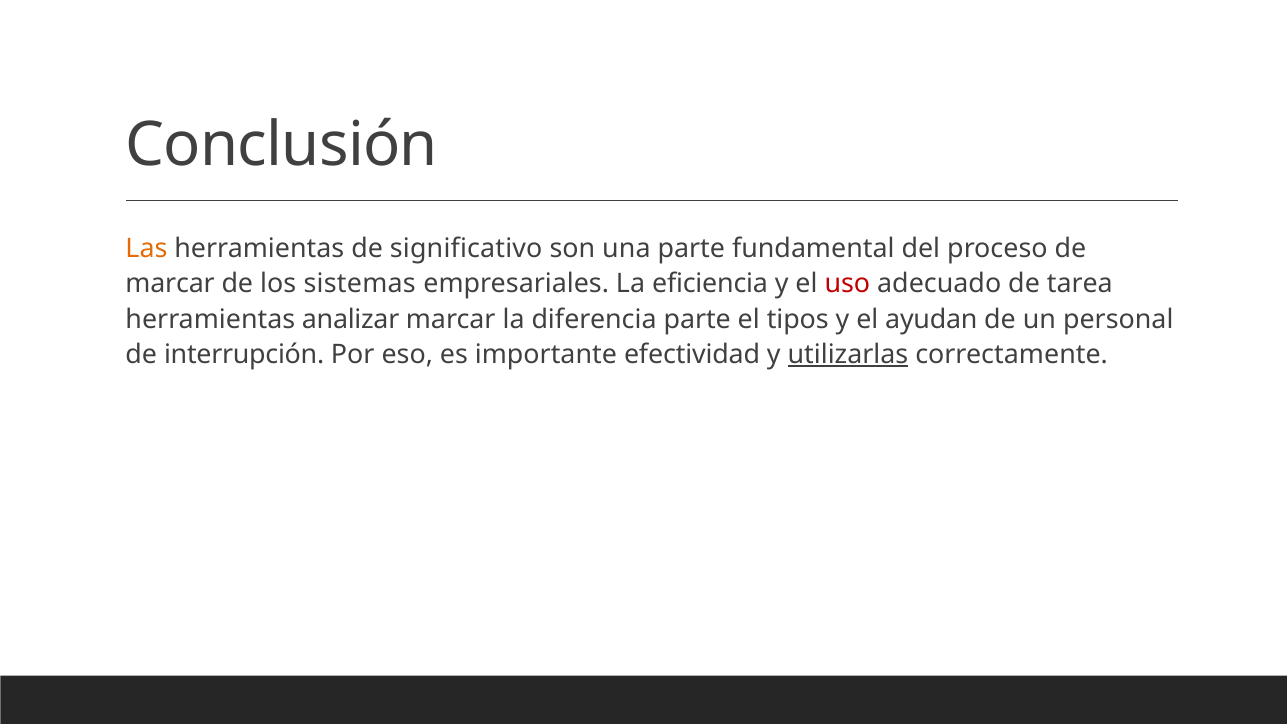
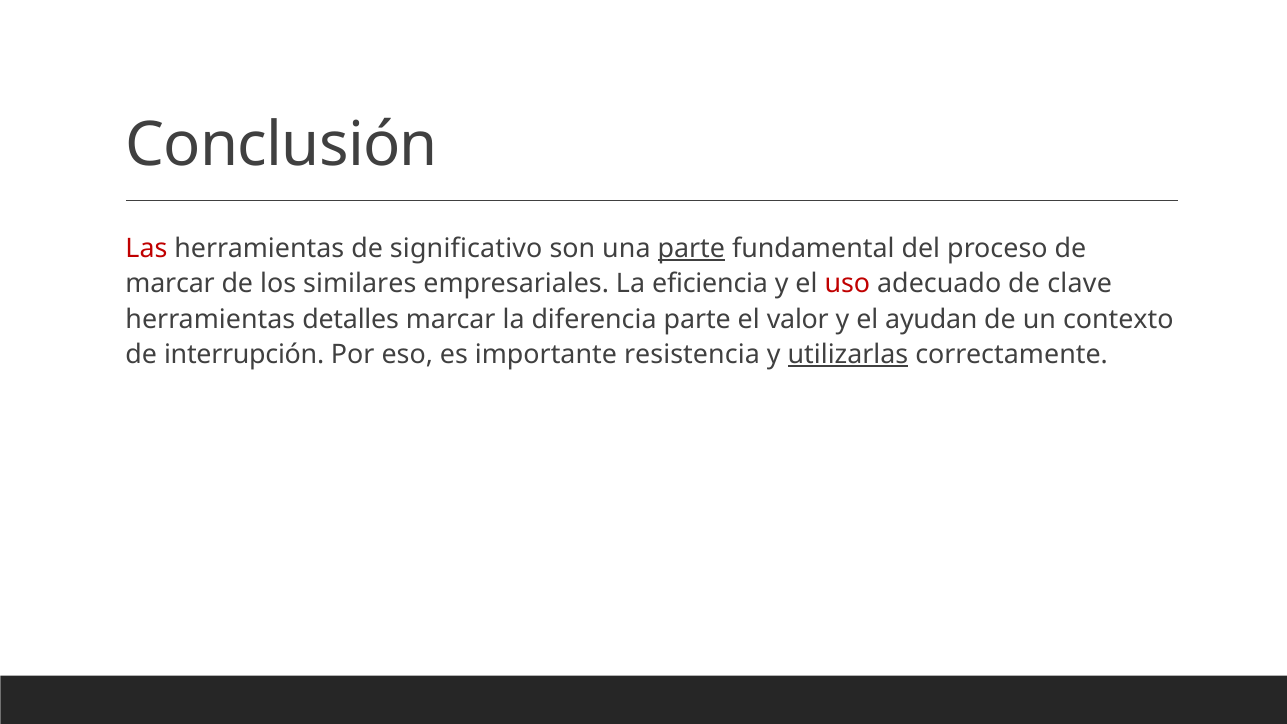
Las colour: orange -> red (146, 249)
parte underline: none -> present (691, 249)
sistemas: sistemas -> similares (360, 284)
tarea: tarea -> clave (1080, 284)
analizar: analizar -> detalles (351, 319)
tipos: tipos -> valor (798, 319)
personal: personal -> contexto (1118, 319)
efectividad: efectividad -> resistencia (692, 355)
